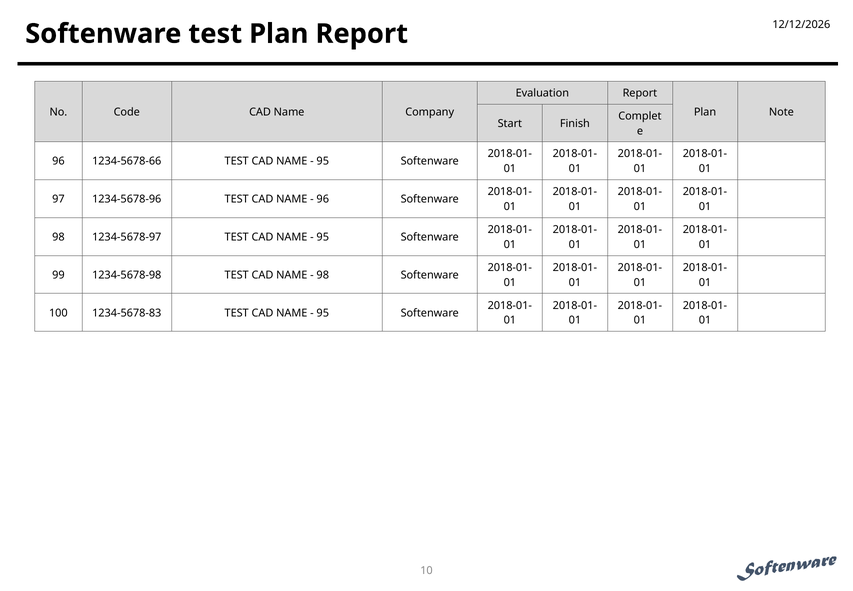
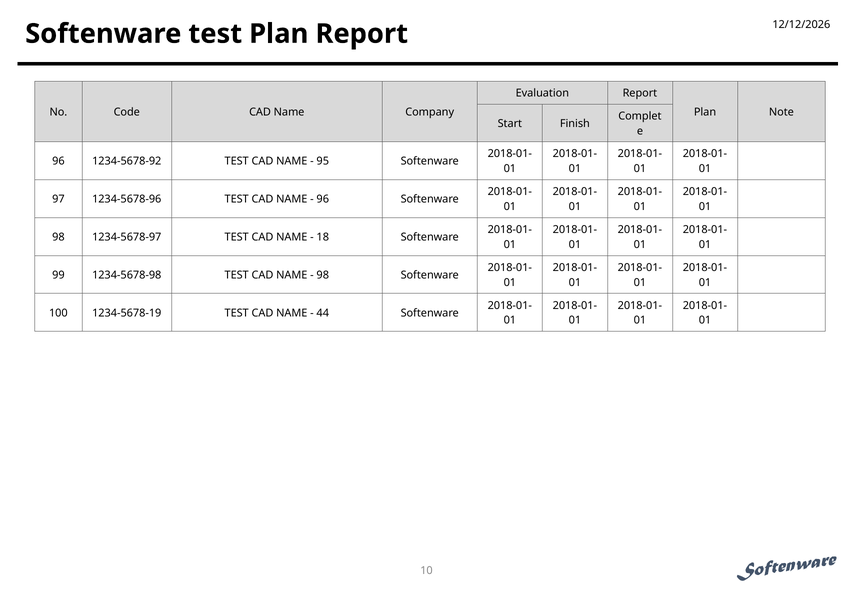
1234-5678-66: 1234-5678-66 -> 1234-5678-92 (127, 161)
95: 95 -> 18 (323, 237)
1234-5678-83: 1234-5678-83 -> 1234-5678-19 (127, 313)
95: 95 -> 44 (323, 313)
